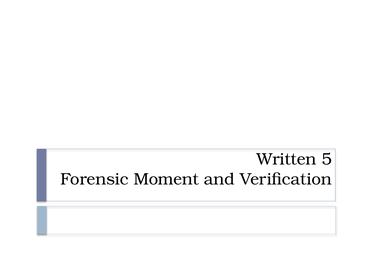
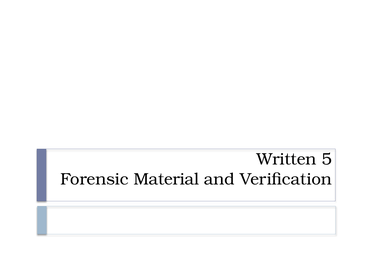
Moment: Moment -> Material (166, 179)
